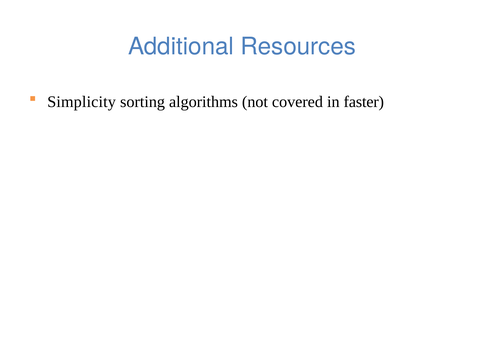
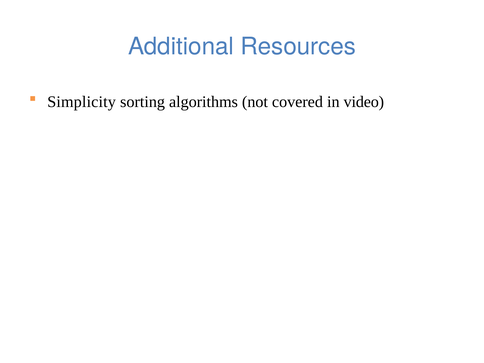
faster: faster -> video (364, 102)
